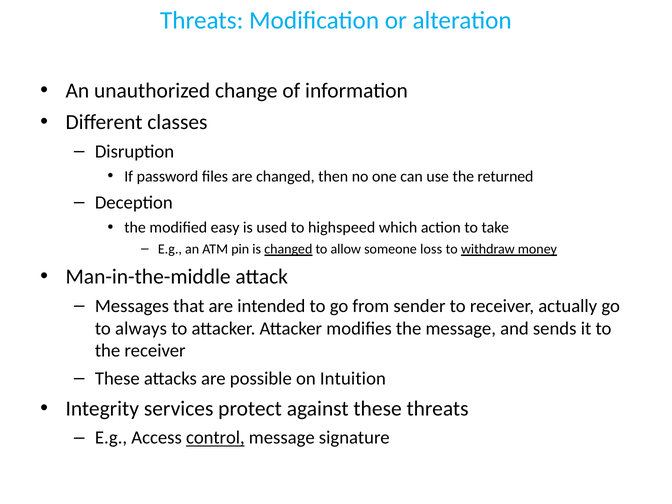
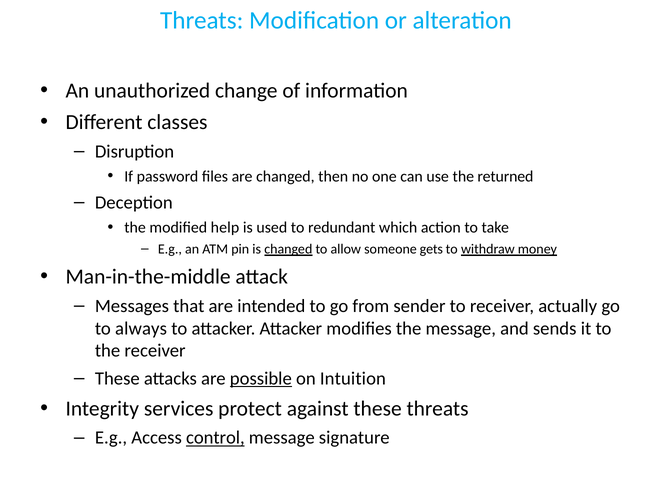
easy: easy -> help (225, 228)
highspeed: highspeed -> redundant (342, 228)
loss: loss -> gets (431, 249)
possible underline: none -> present (261, 378)
